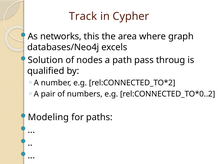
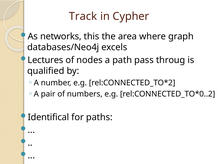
Solution: Solution -> Lectures (45, 60)
Modeling: Modeling -> Identifical (48, 117)
